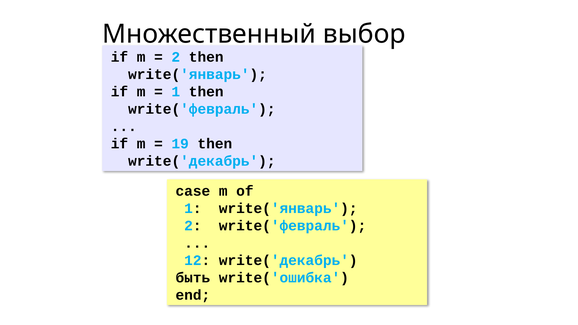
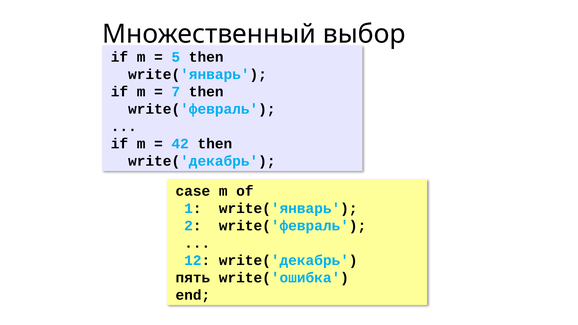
2: 2 -> 5 (176, 57)
1: 1 -> 7 (176, 92)
19: 19 -> 42 (180, 144)
быть: быть -> пять (193, 278)
